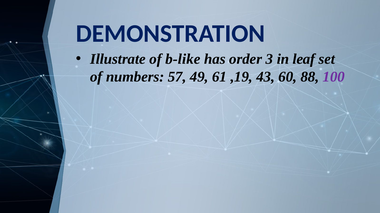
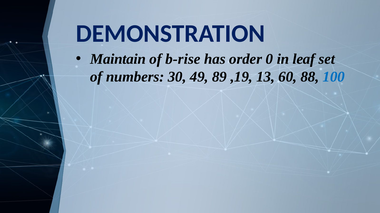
Illustrate: Illustrate -> Maintain (118, 59)
b-like: b-like -> b-rise (183, 59)
3: 3 -> 0 (269, 59)
57: 57 -> 30 (177, 77)
61: 61 -> 89 (219, 77)
43: 43 -> 13 (266, 77)
100 colour: purple -> blue (334, 77)
